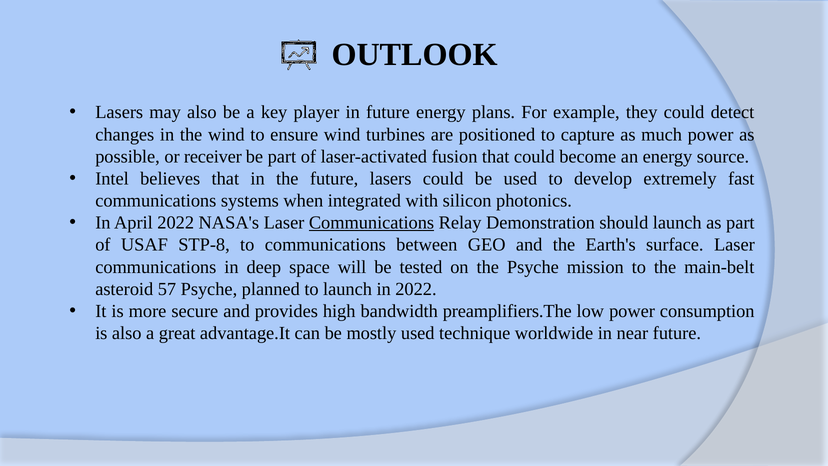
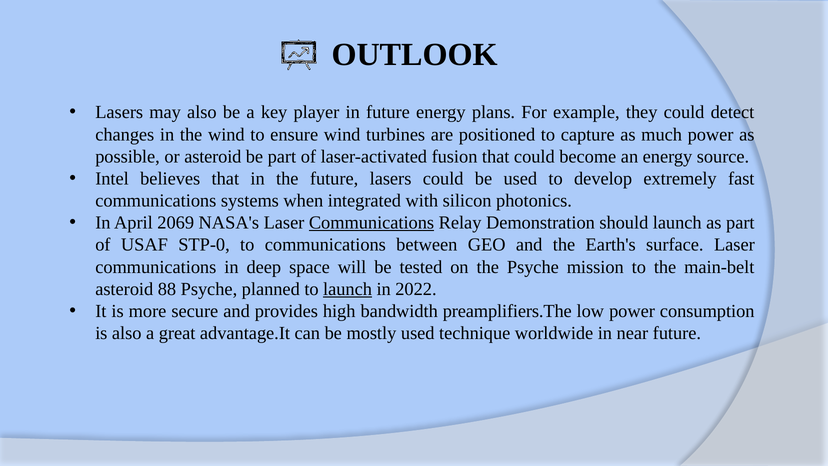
or receiver: receiver -> asteroid (213, 156)
April 2022: 2022 -> 2069 (176, 223)
STP-8: STP-8 -> STP-0 (204, 245)
57: 57 -> 88 (167, 289)
launch underline: none -> present (348, 289)
